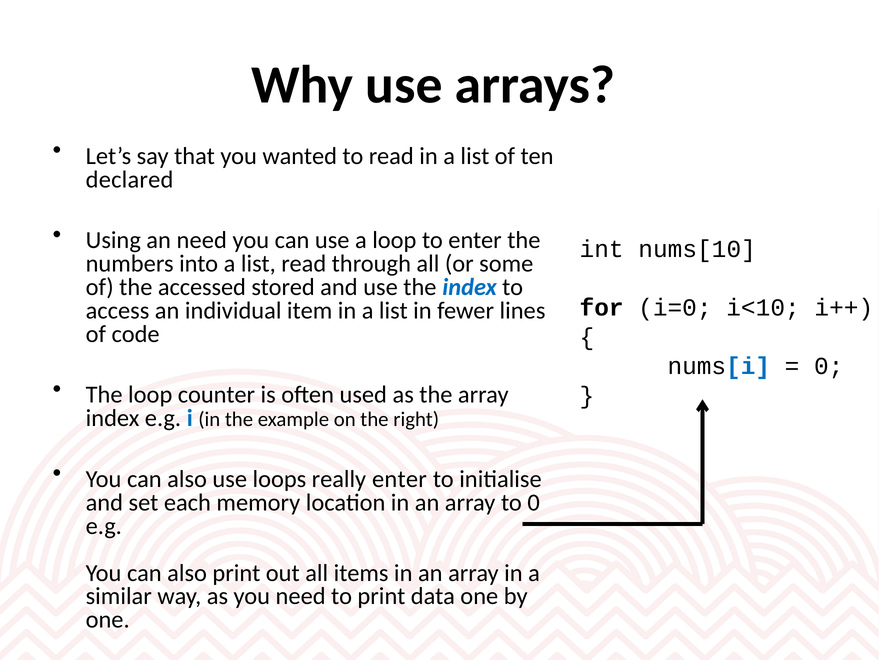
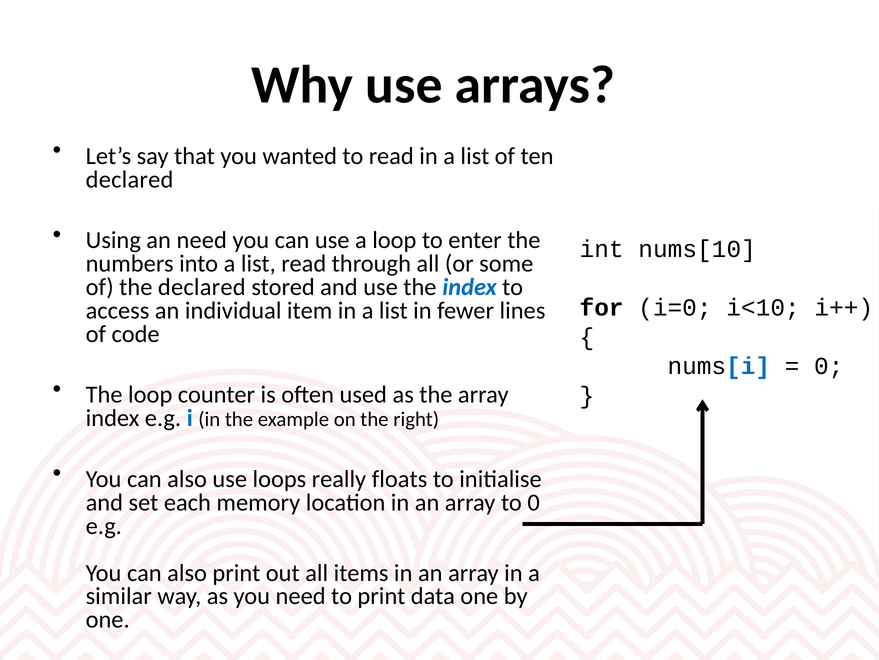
the accessed: accessed -> declared (202, 287)
really enter: enter -> floats (400, 478)
